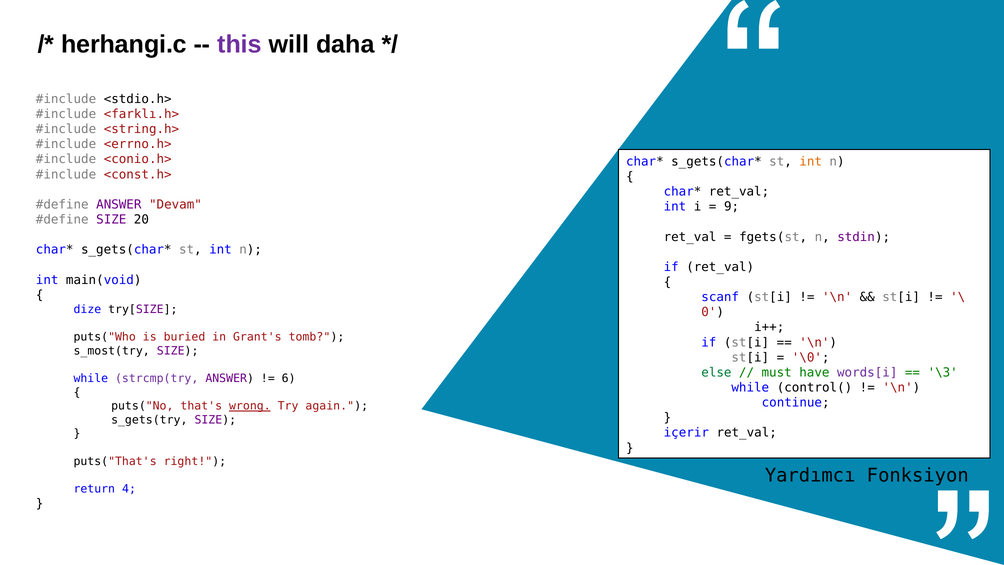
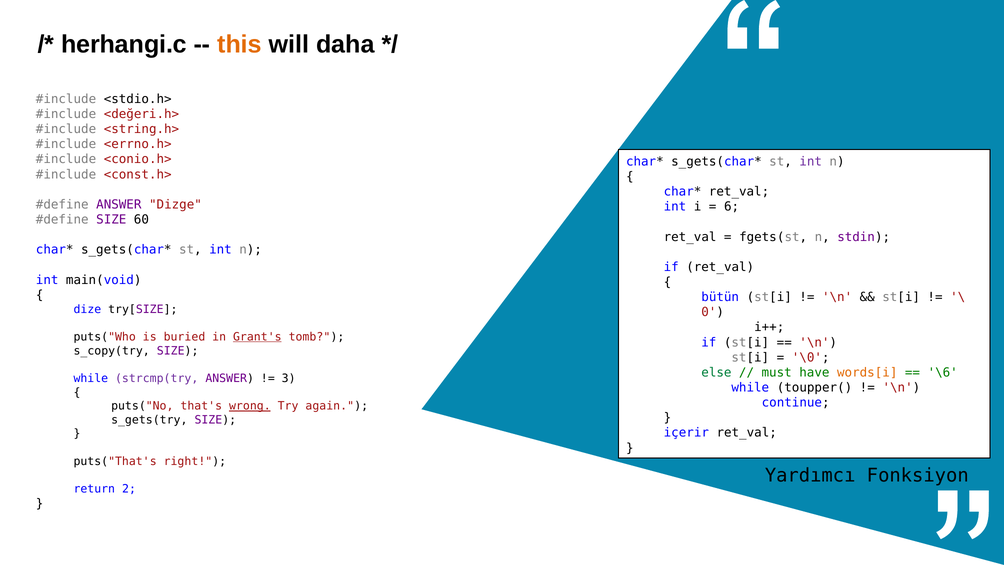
this colour: purple -> orange (240, 45)
<farklı.h>: <farklı.h> -> <değeri.h> (141, 114)
int colour: orange -> purple (811, 162)
Devam: Devam -> Dizge (175, 204)
9: 9 -> 6 (732, 207)
20: 20 -> 60 (141, 220)
scanf: scanf -> bütün (720, 297)
Grant's underline: none -> present (257, 337)
s_most(try: s_most(try -> s_copy(try (112, 351)
words[i colour: purple -> orange (867, 372)
\3: \3 -> \6 (943, 372)
6: 6 -> 3 (289, 378)
control(: control( -> toupper( (814, 387)
4: 4 -> 2 (129, 489)
